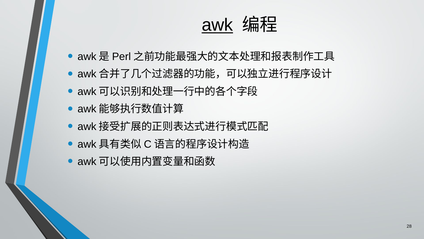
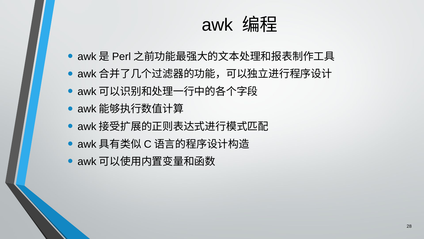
awk underline: present -> none (217, 25)
